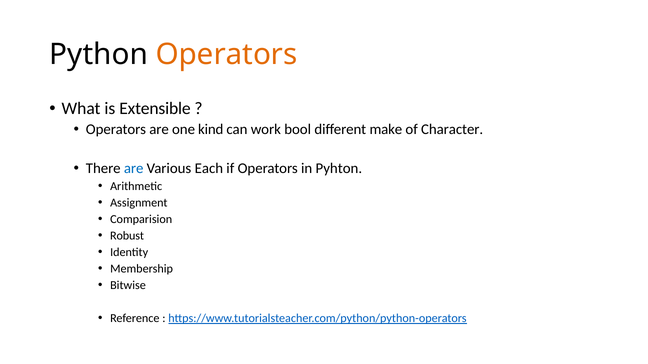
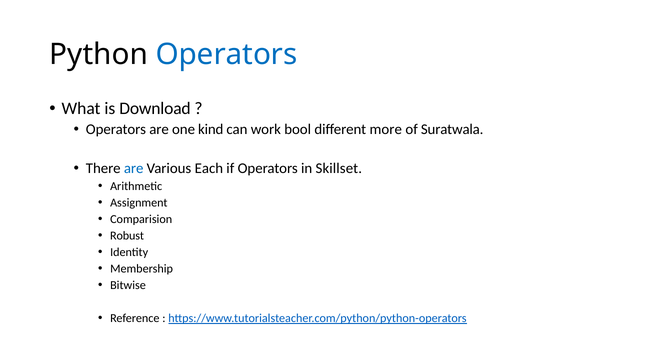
Operators colour: orange -> blue (226, 54)
Extensible: Extensible -> Download (155, 109)
make: make -> more (386, 130)
Character: Character -> Suratwala (452, 130)
Pyhton: Pyhton -> Skillset (339, 168)
